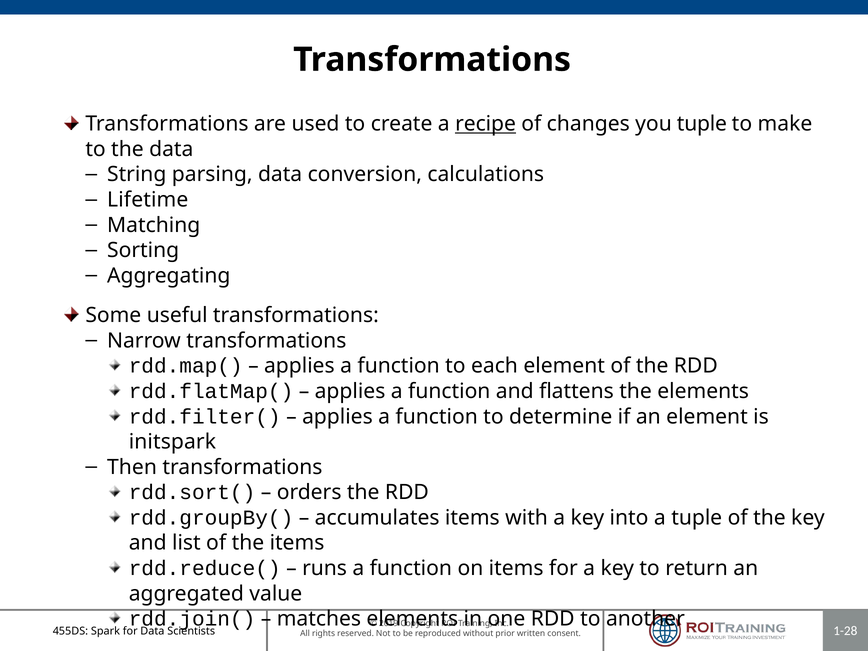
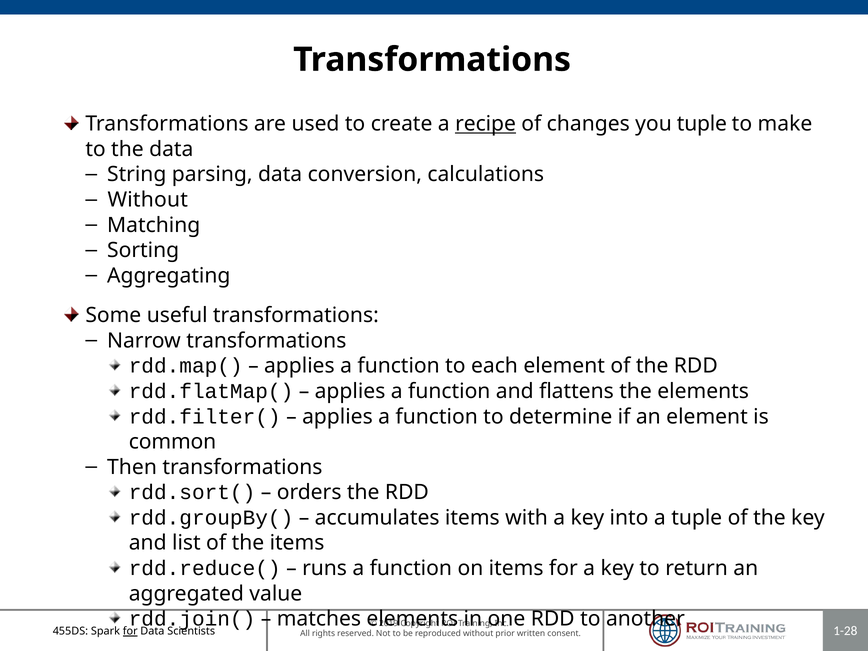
Lifetime: Lifetime -> Without (148, 200)
initspark: initspark -> common (173, 442)
for underline: none -> present (130, 631)
